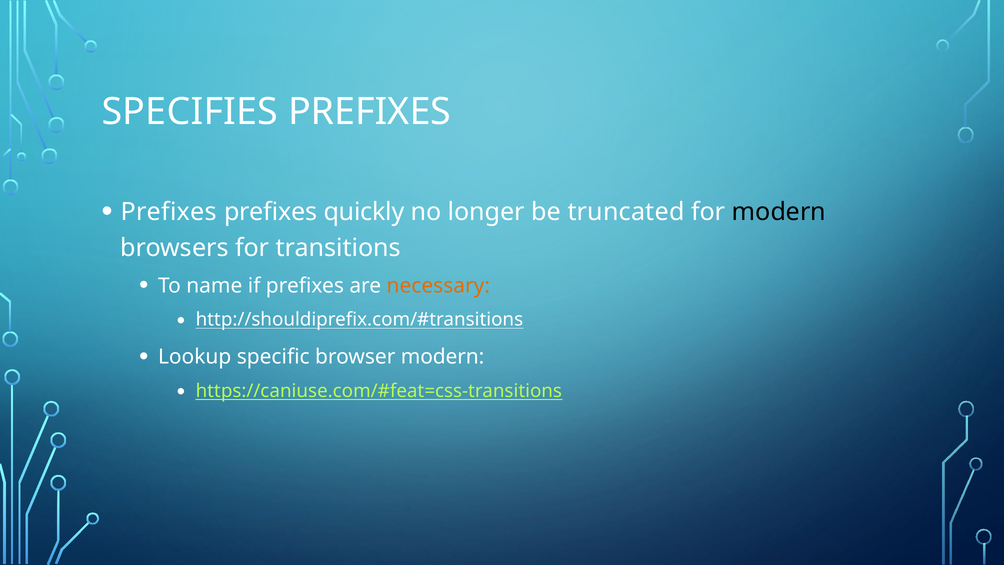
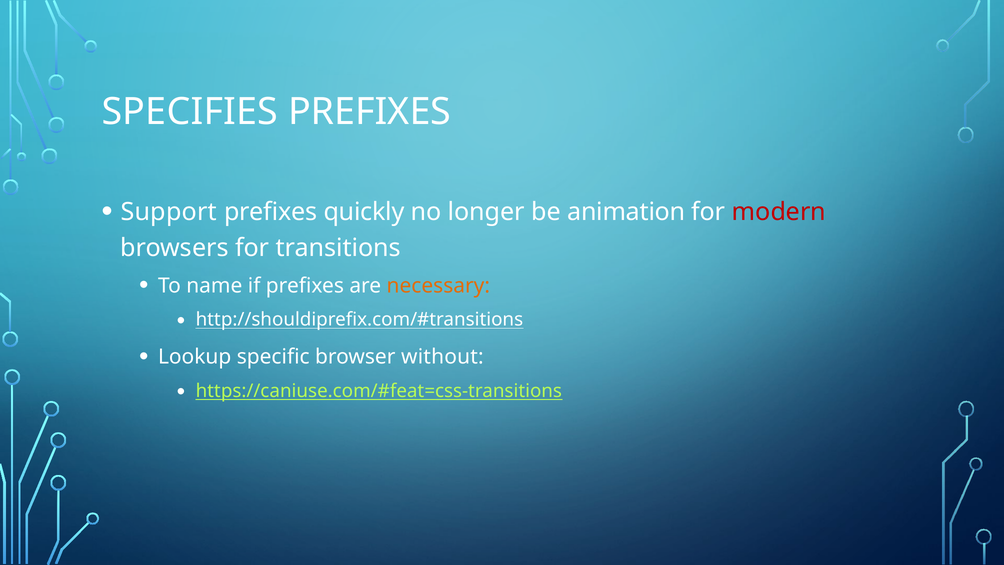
Prefixes: Prefixes -> Support (169, 212)
truncated: truncated -> animation (626, 212)
modern colour: black -> red (779, 212)
browser modern: modern -> without (442, 357)
